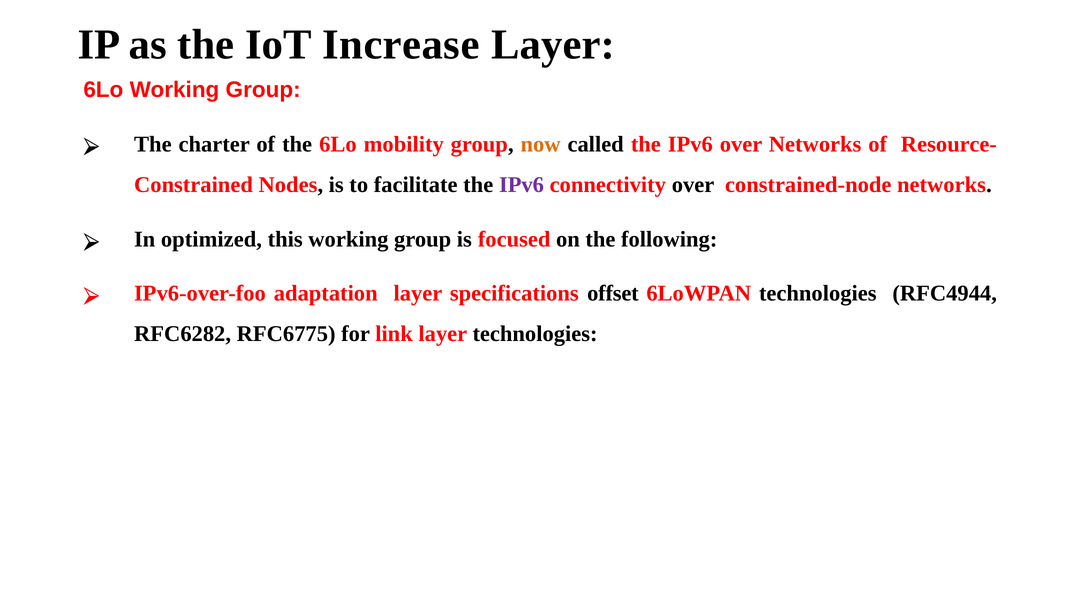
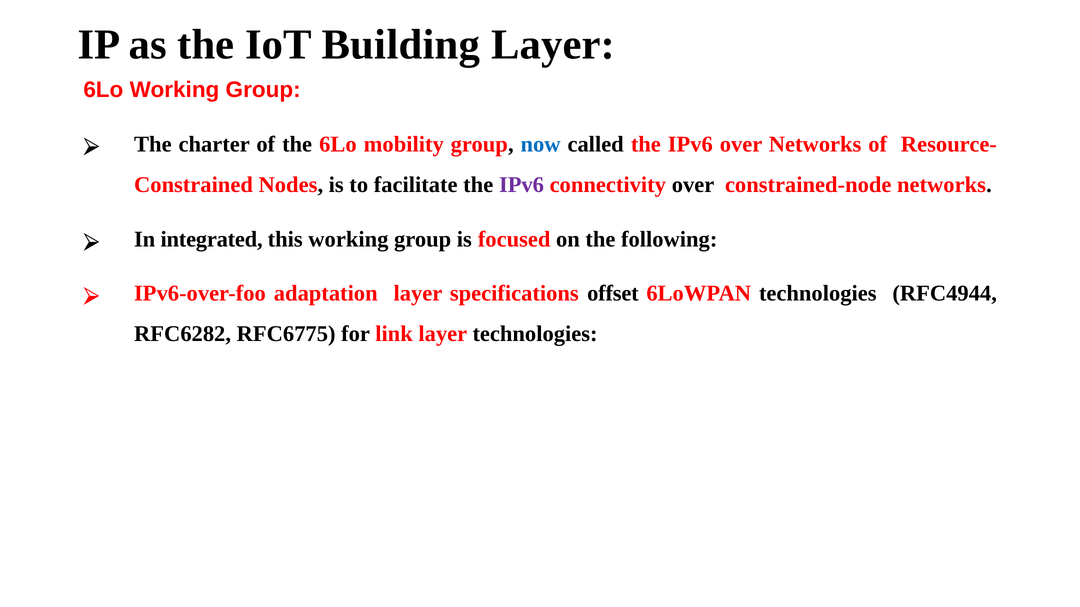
Increase: Increase -> Building (401, 45)
now colour: orange -> blue (541, 144)
optimized: optimized -> integrated (212, 240)
